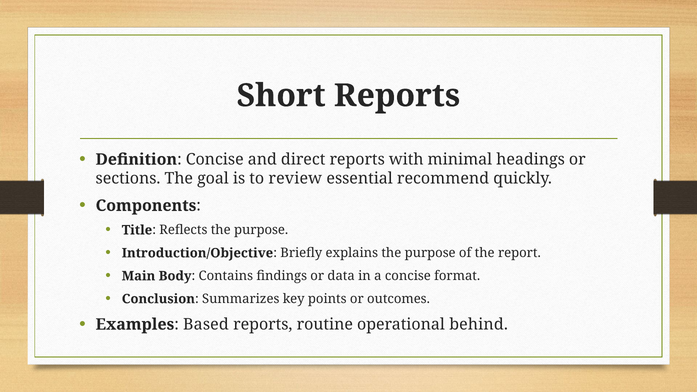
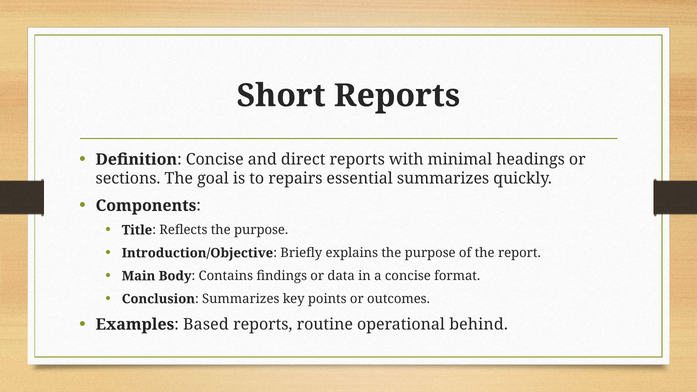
review: review -> repairs (295, 179)
essential recommend: recommend -> summarizes (443, 179)
